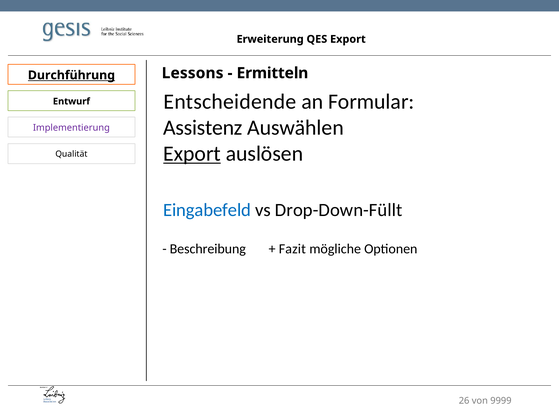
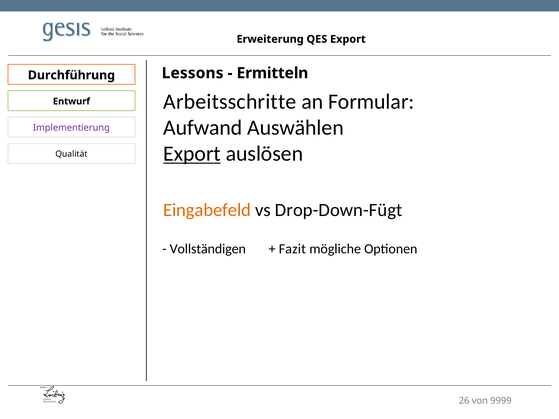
Durchführung underline: present -> none (71, 75)
Entscheidende: Entscheidende -> Arbeitsschritte (230, 102)
Assistenz: Assistenz -> Aufwand (203, 128)
Eingabefeld colour: blue -> orange (207, 210)
Drop-Down-Füllt: Drop-Down-Füllt -> Drop-Down-Fügt (339, 210)
Beschreibung: Beschreibung -> Vollständigen (208, 249)
